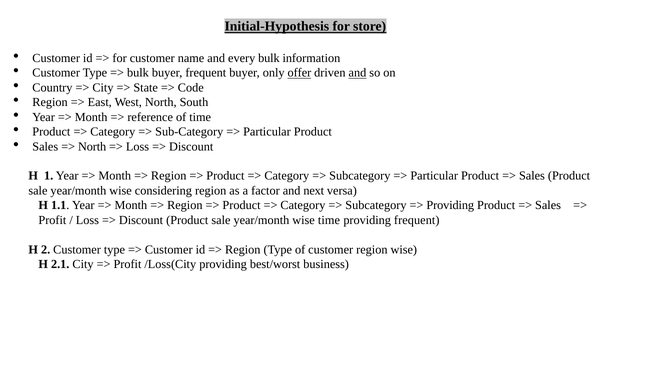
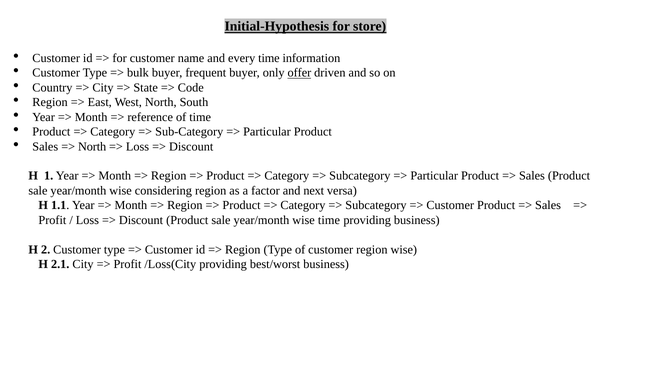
every bulk: bulk -> time (269, 58)
and underline: present -> none (357, 73)
Providing: Providing -> Customer (450, 205)
providing frequent: frequent -> business (417, 220)
